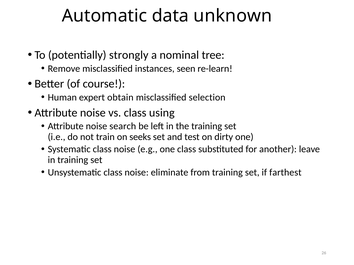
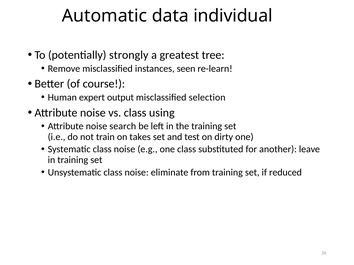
unknown: unknown -> individual (233, 16)
nominal: nominal -> greatest (179, 55)
obtain: obtain -> output (120, 98)
seeks: seeks -> takes (140, 137)
farthest: farthest -> reduced (286, 173)
